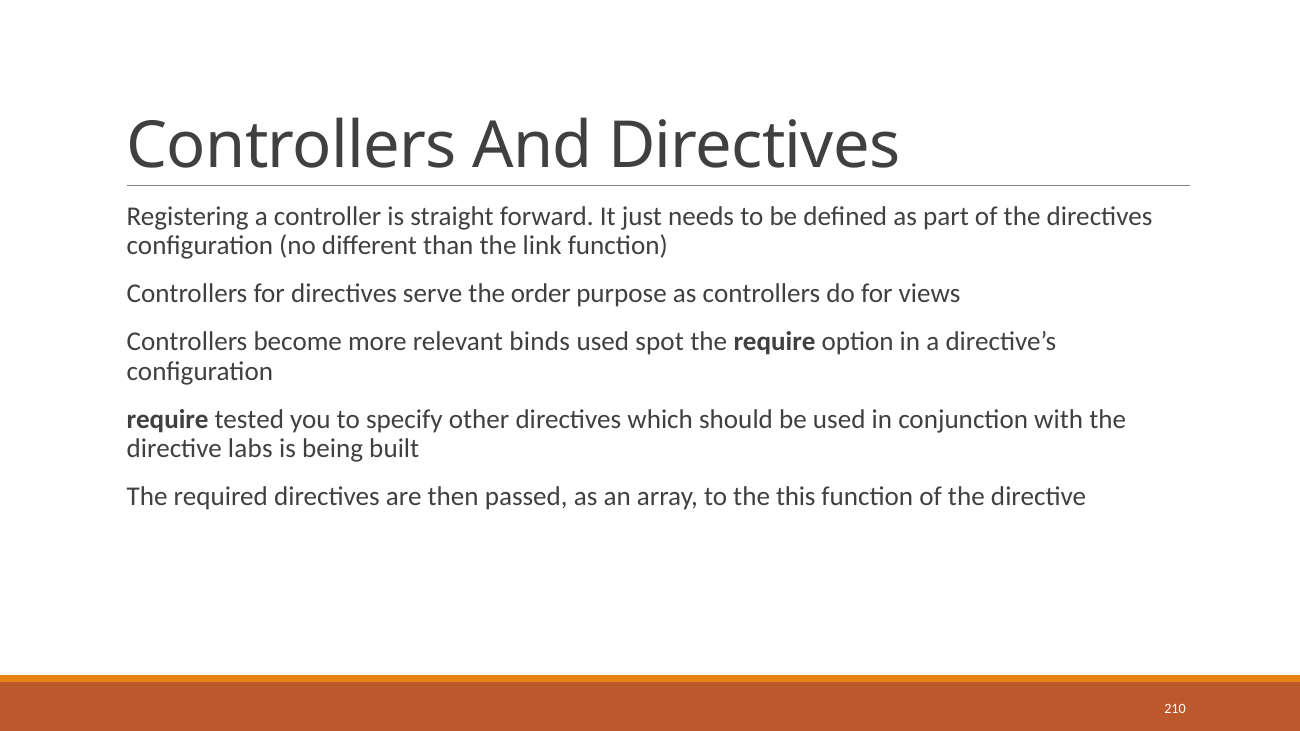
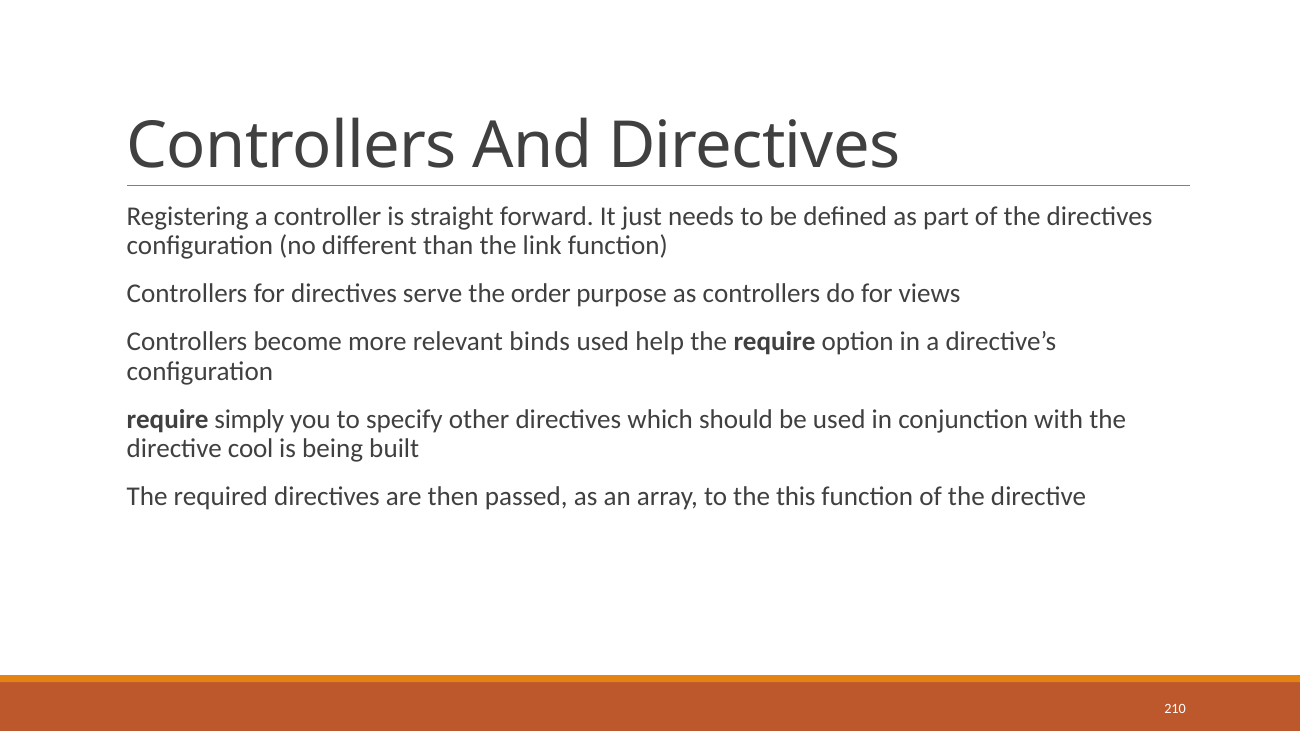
spot: spot -> help (660, 342)
tested: tested -> simply (249, 420)
labs: labs -> cool (251, 449)
